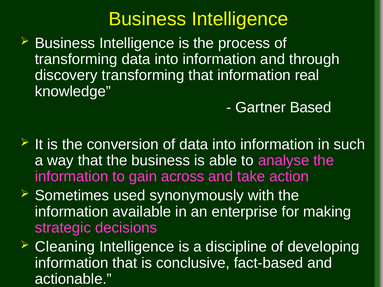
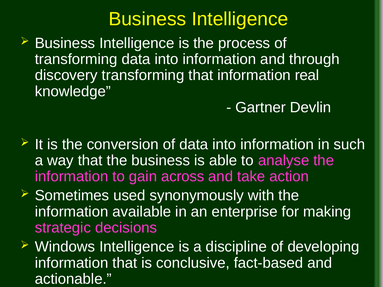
Based: Based -> Devlin (311, 108)
Cleaning: Cleaning -> Windows (65, 247)
